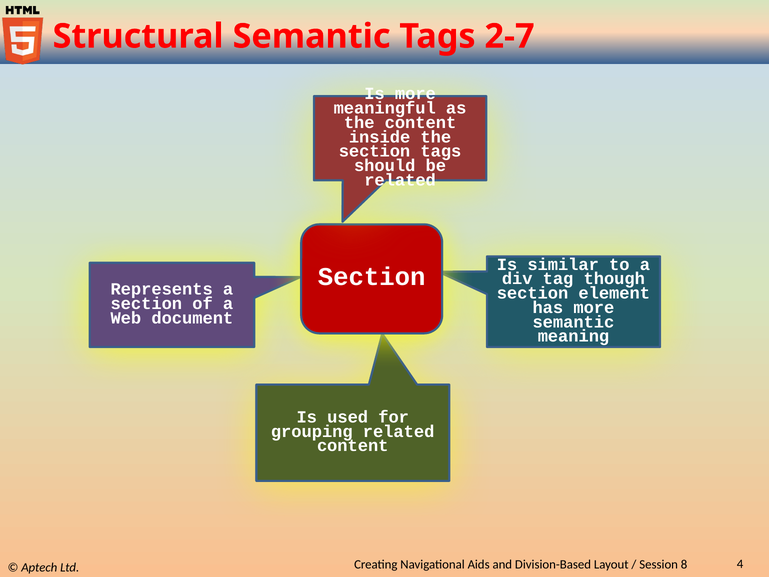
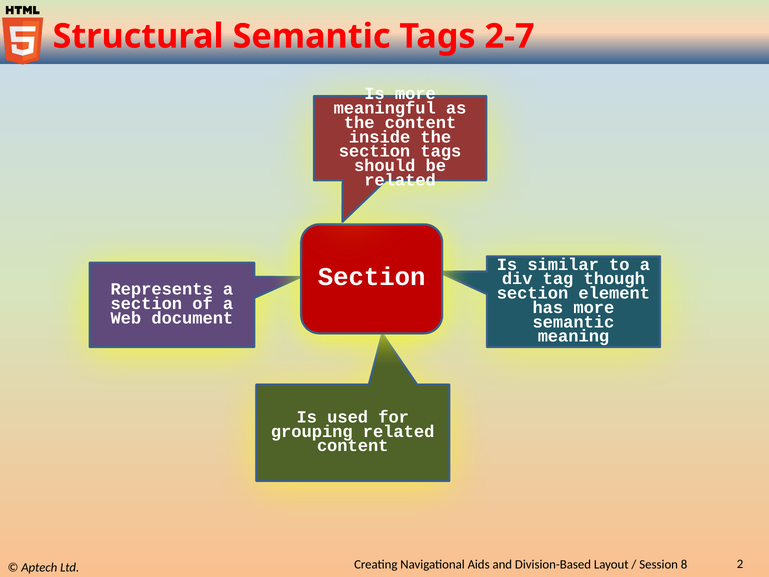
4: 4 -> 2 (740, 564)
